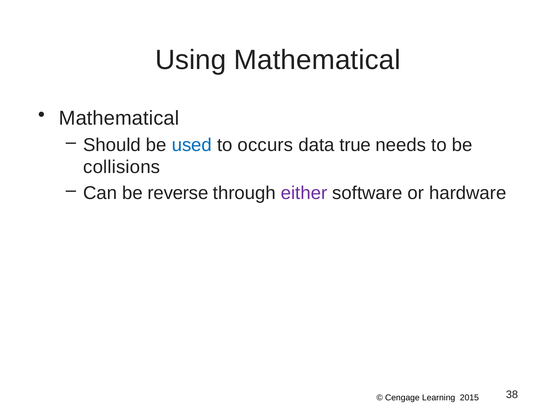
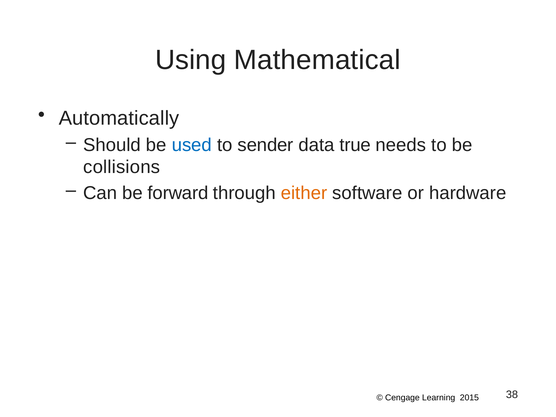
Mathematical: Mathematical -> Automatically (119, 118)
occurs: occurs -> sender (266, 145)
reverse: reverse -> forward (178, 193)
either colour: purple -> orange (304, 193)
